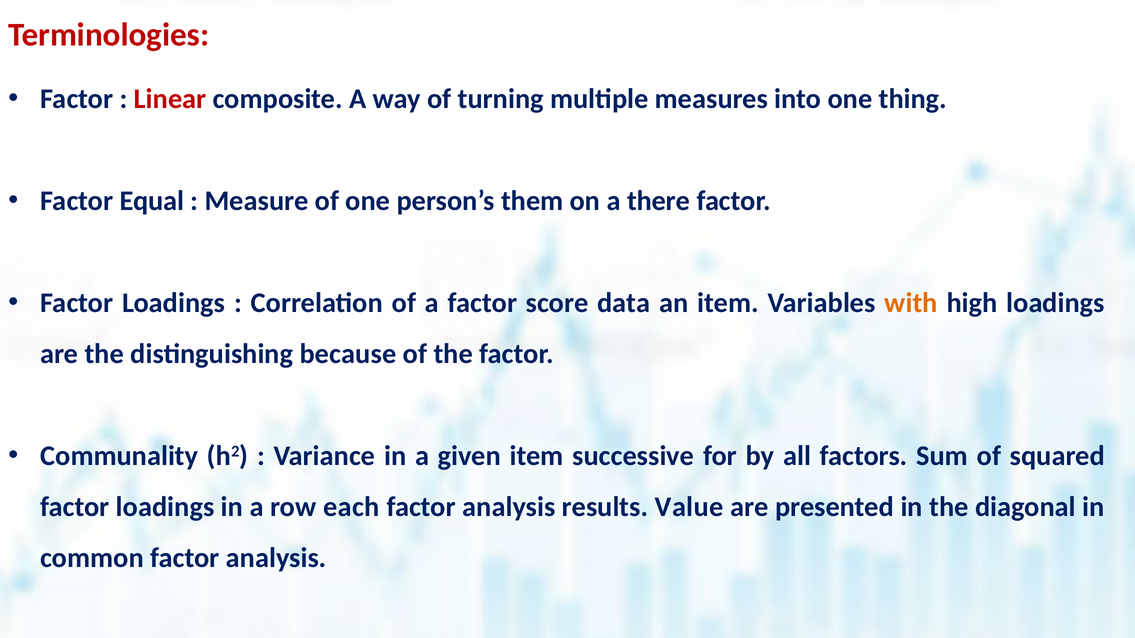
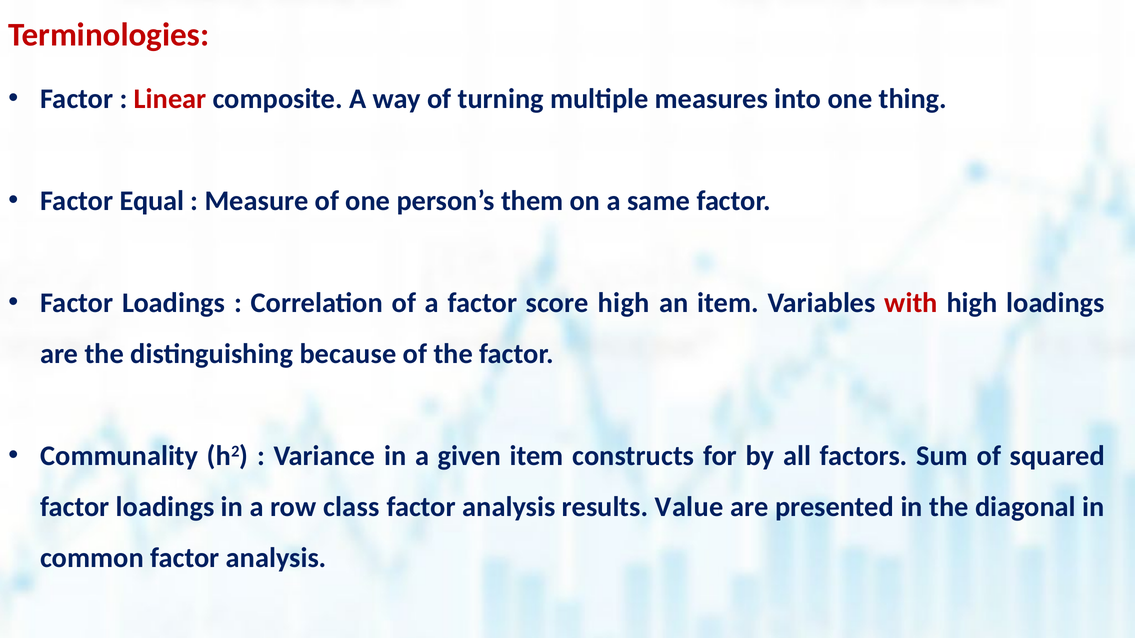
there: there -> same (659, 201)
score data: data -> high (624, 303)
with colour: orange -> red (911, 303)
successive: successive -> constructs (633, 456)
each: each -> class (351, 507)
